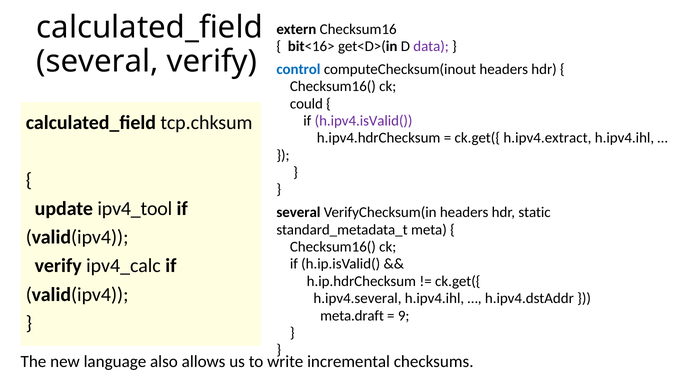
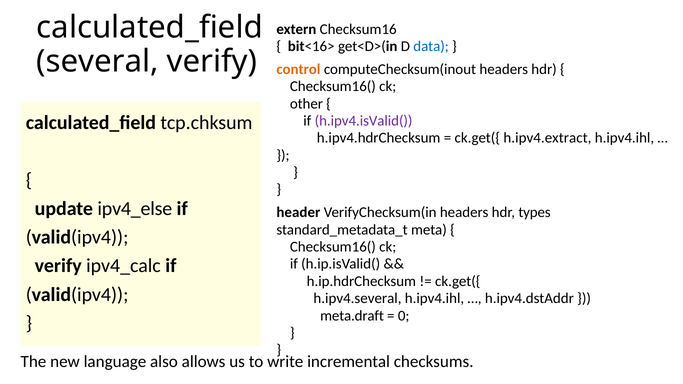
data colour: purple -> blue (431, 46)
control colour: blue -> orange (298, 69)
could: could -> other (306, 104)
ipv4_tool: ipv4_tool -> ipv4_else (135, 209)
several: several -> header (298, 213)
static: static -> types (535, 213)
9: 9 -> 0 (404, 316)
